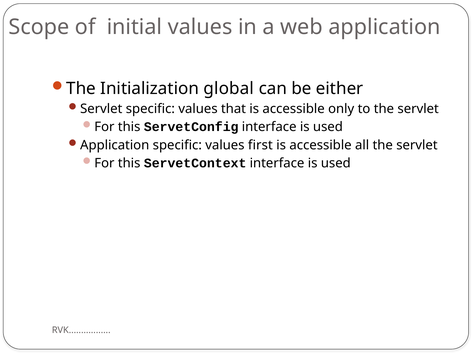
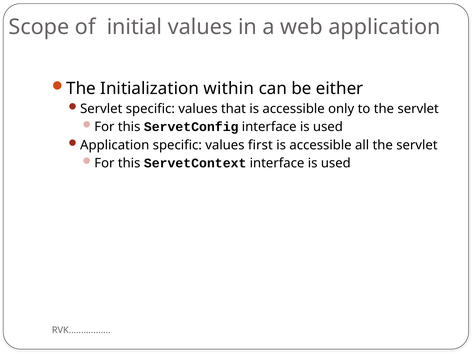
global: global -> within (229, 88)
